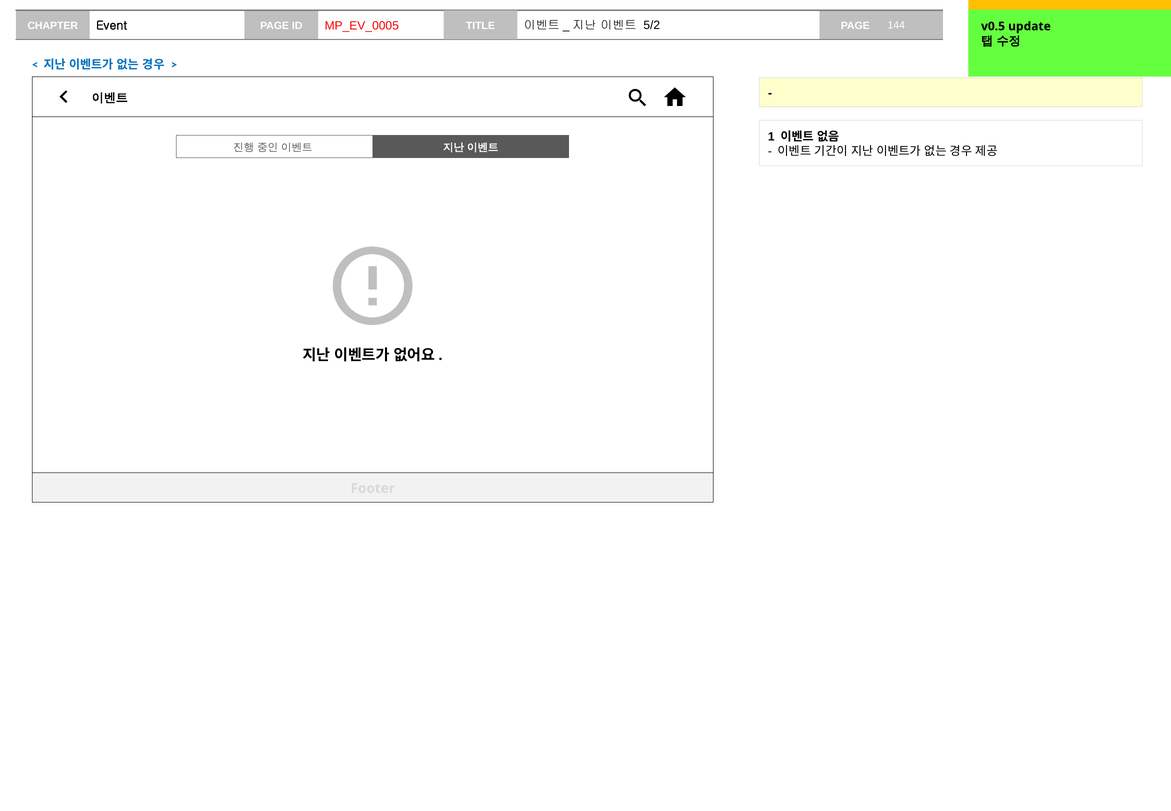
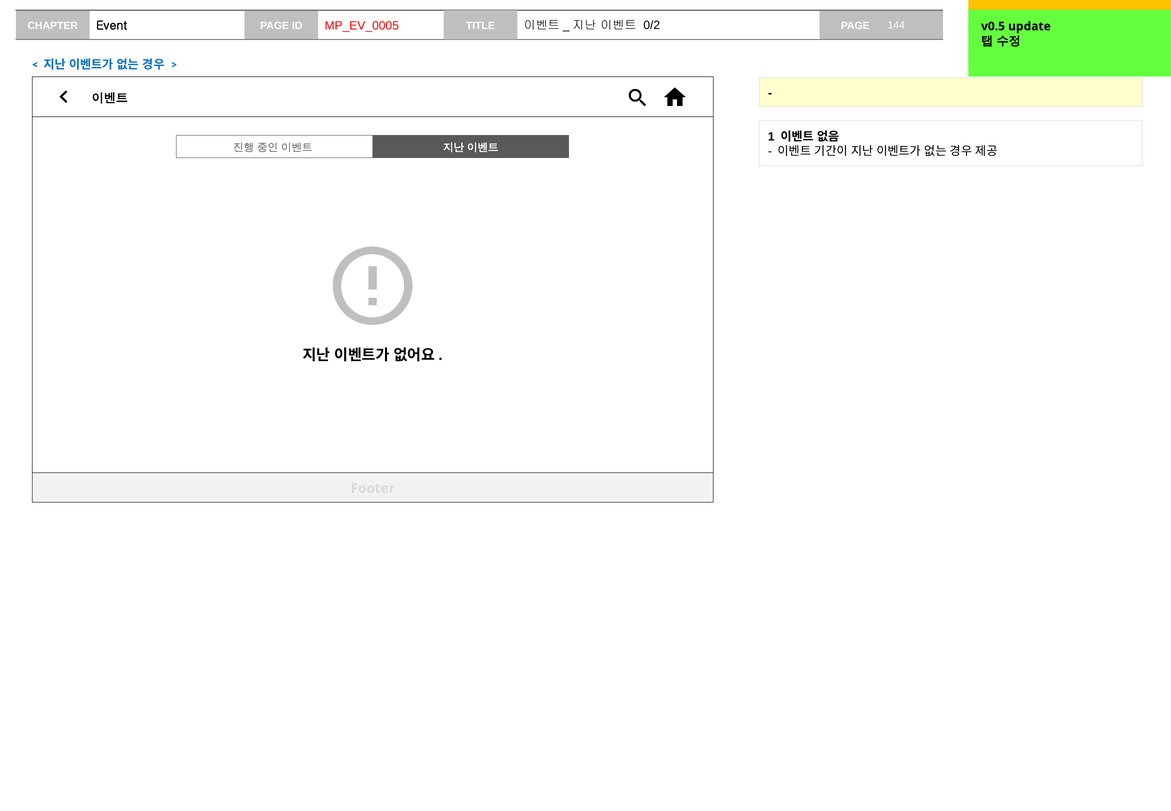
5/2: 5/2 -> 0/2 (652, 25)
